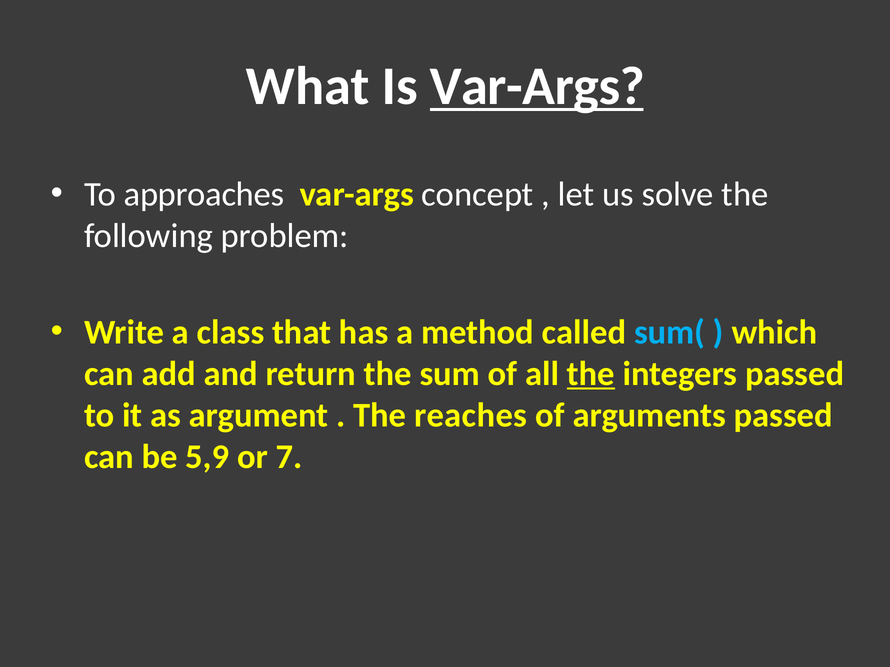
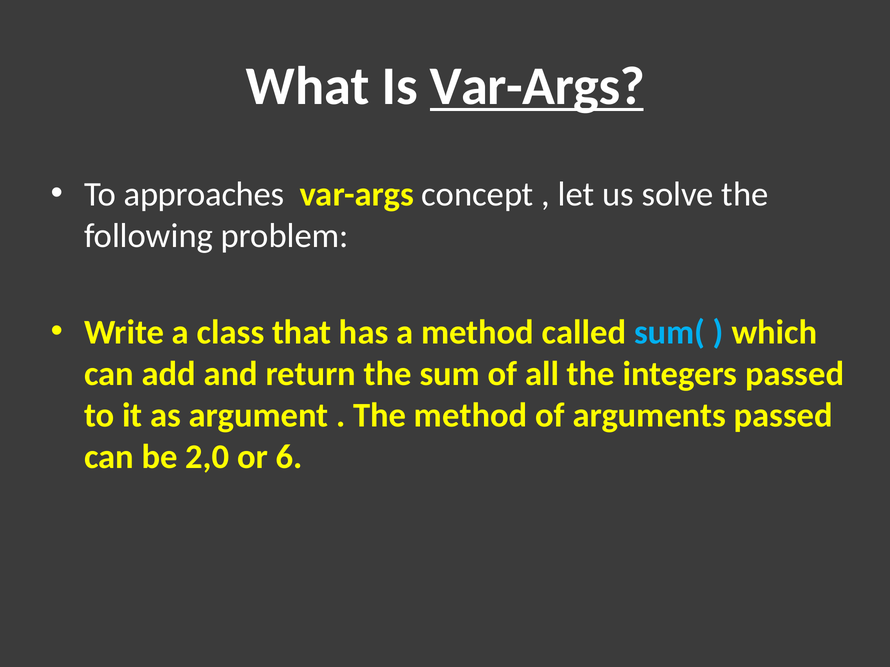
the underline: present -> none (591, 374)
The reaches: reaches -> method (471, 416)
5,9: 5,9 -> 2,0 (207, 457)
7: 7 -> 6 (289, 457)
